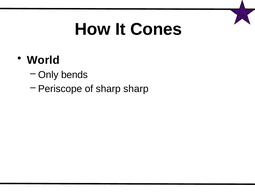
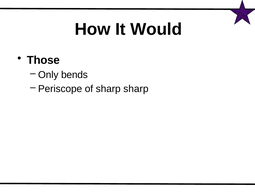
Cones: Cones -> Would (156, 29)
World: World -> Those (43, 60)
